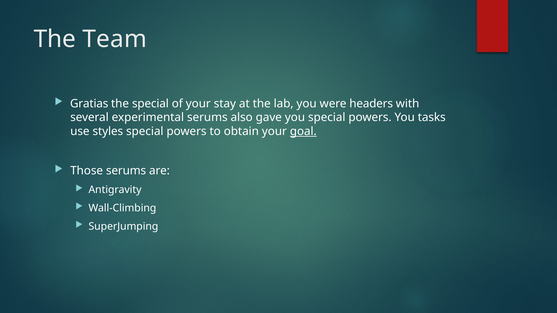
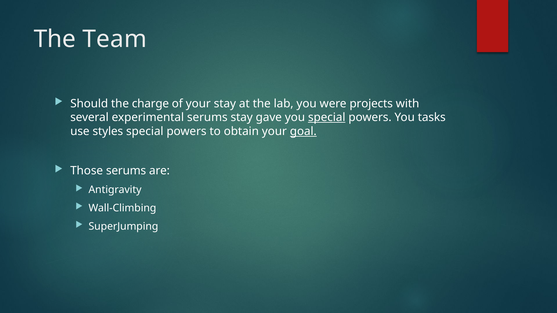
Gratias: Gratias -> Should (89, 104)
the special: special -> charge (150, 104)
headers: headers -> projects (371, 104)
serums also: also -> stay (242, 118)
special underline: none -> present (327, 118)
